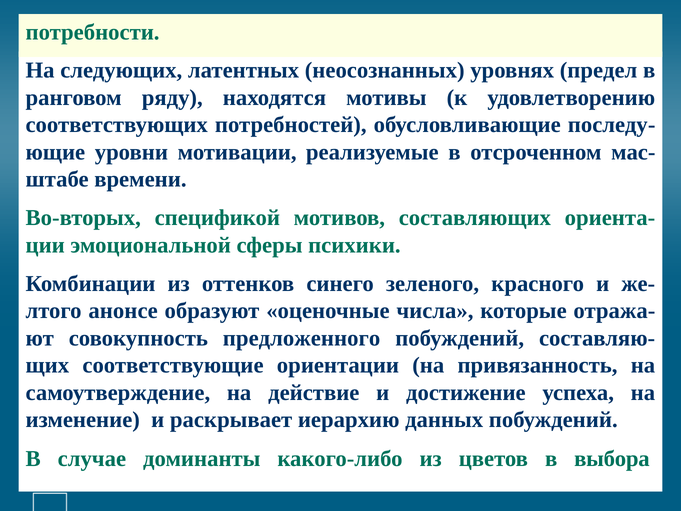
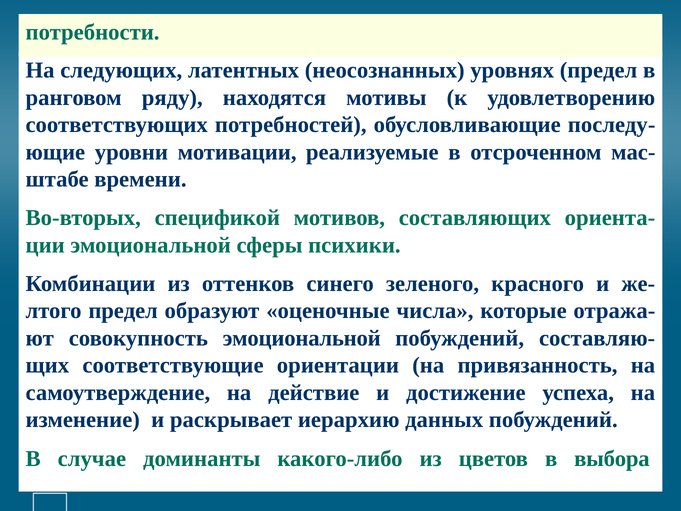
анонсе: анонсе -> предел (123, 311)
совокупность предложенного: предложенного -> эмоциональной (302, 338)
